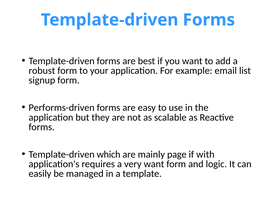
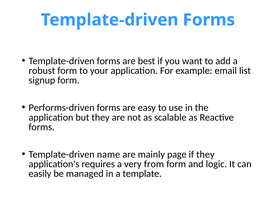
which: which -> name (108, 154)
if with: with -> they (205, 154)
very want: want -> from (154, 164)
